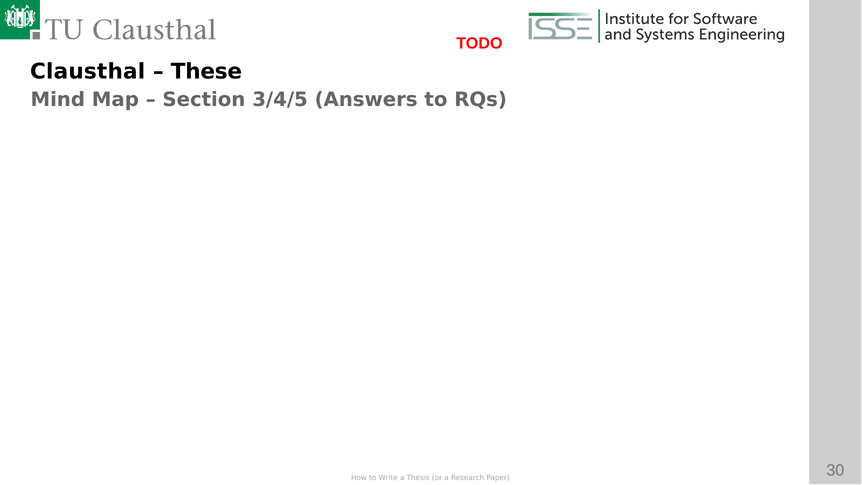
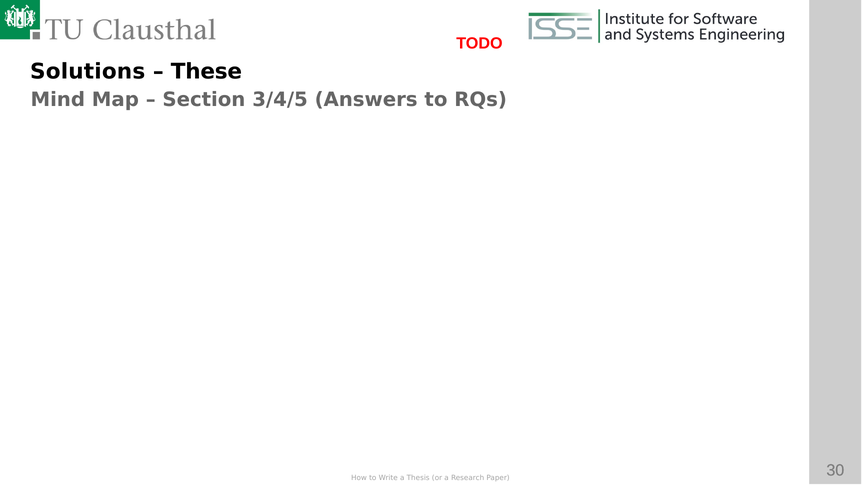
Clausthal: Clausthal -> Solutions (88, 72)
